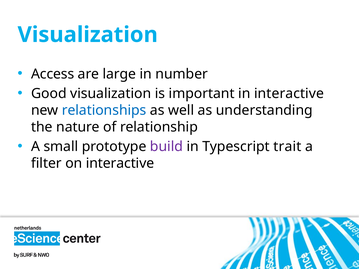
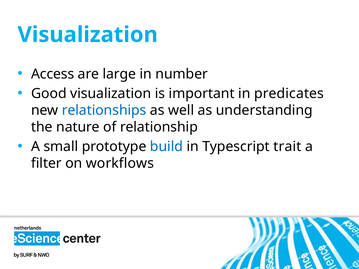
in interactive: interactive -> predicates (289, 94)
build colour: purple -> blue (166, 147)
on interactive: interactive -> workflows (120, 163)
